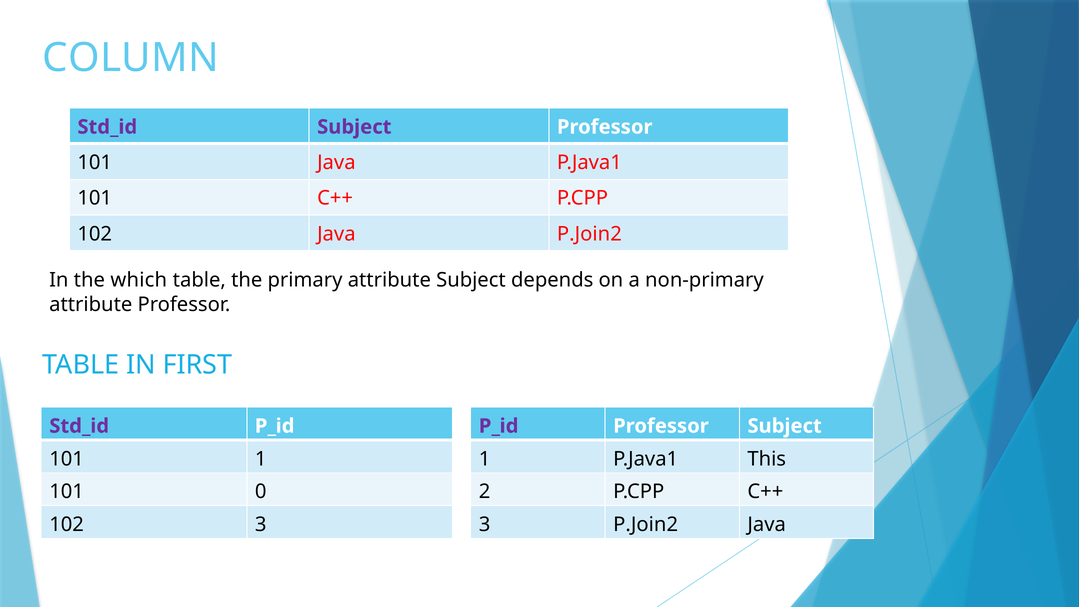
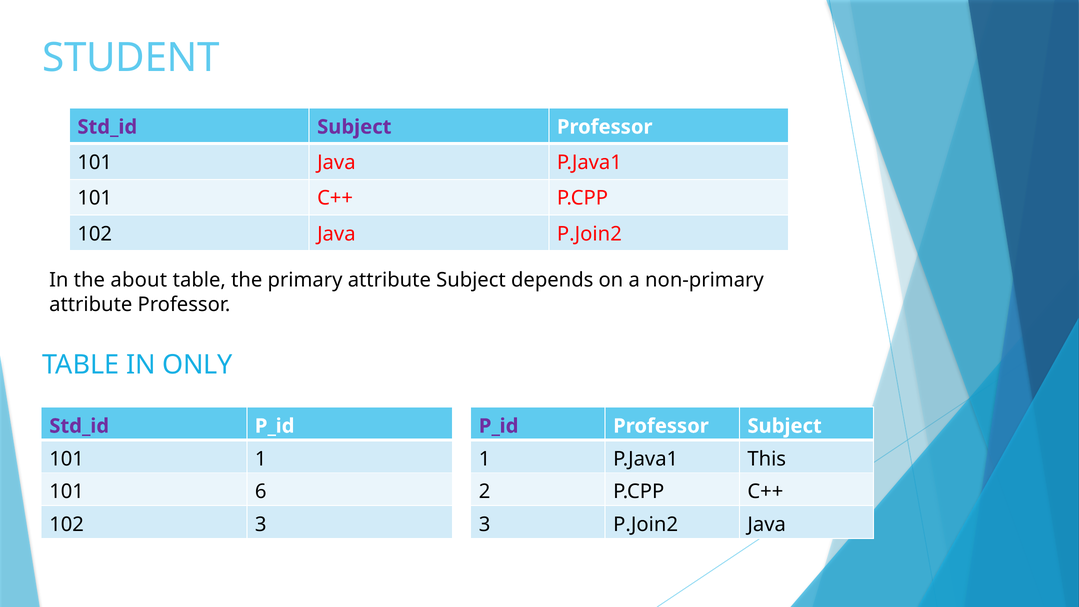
COLUMN: COLUMN -> STUDENT (131, 58)
which: which -> about (139, 280)
FIRST: FIRST -> ONLY (197, 365)
0: 0 -> 6 (261, 492)
